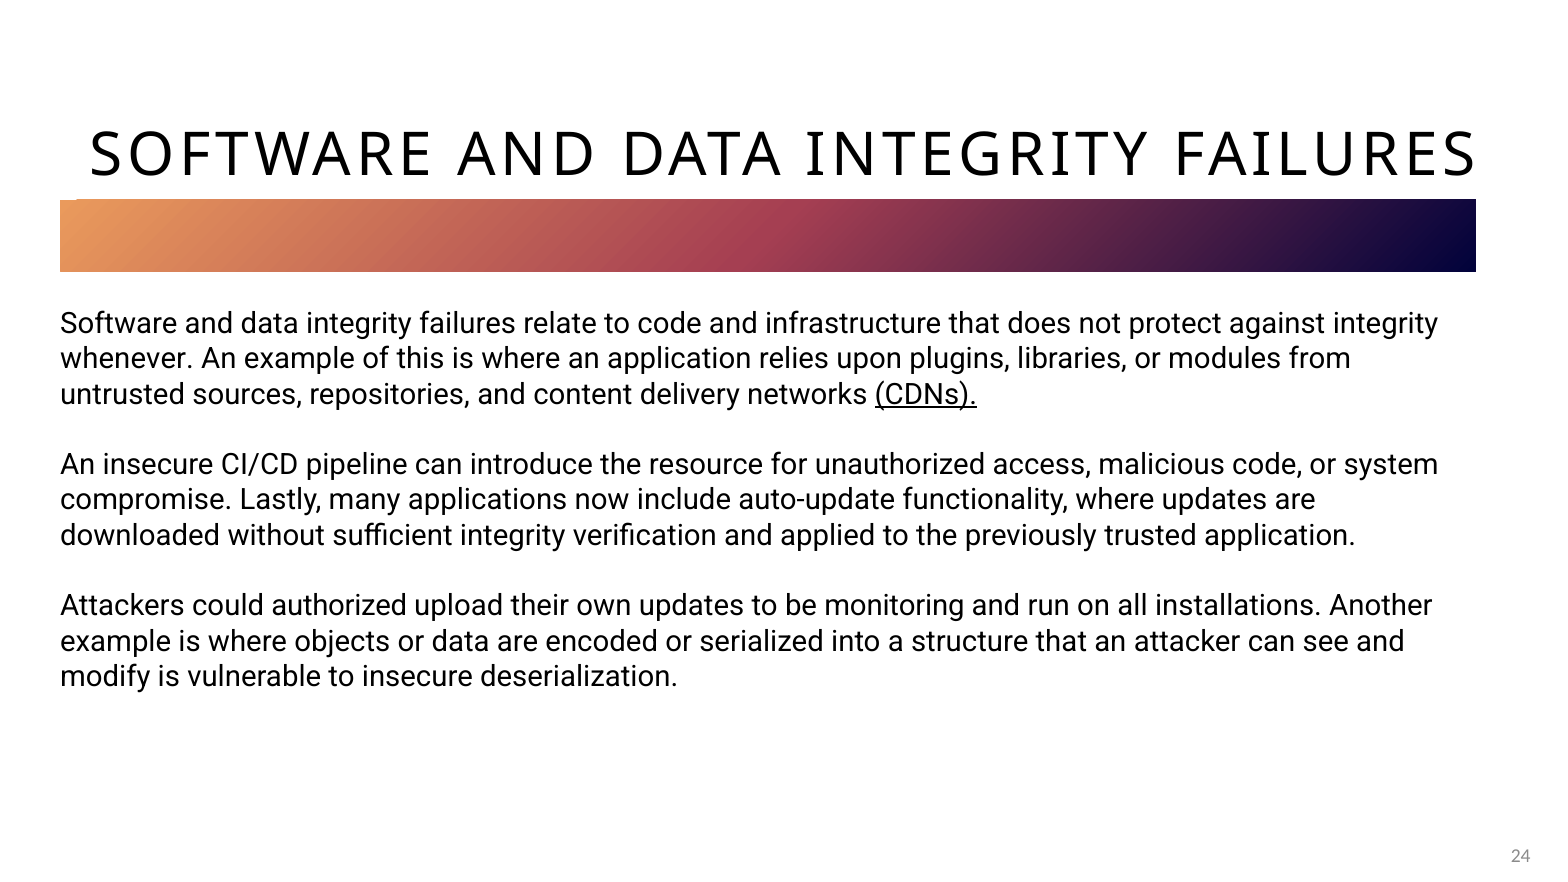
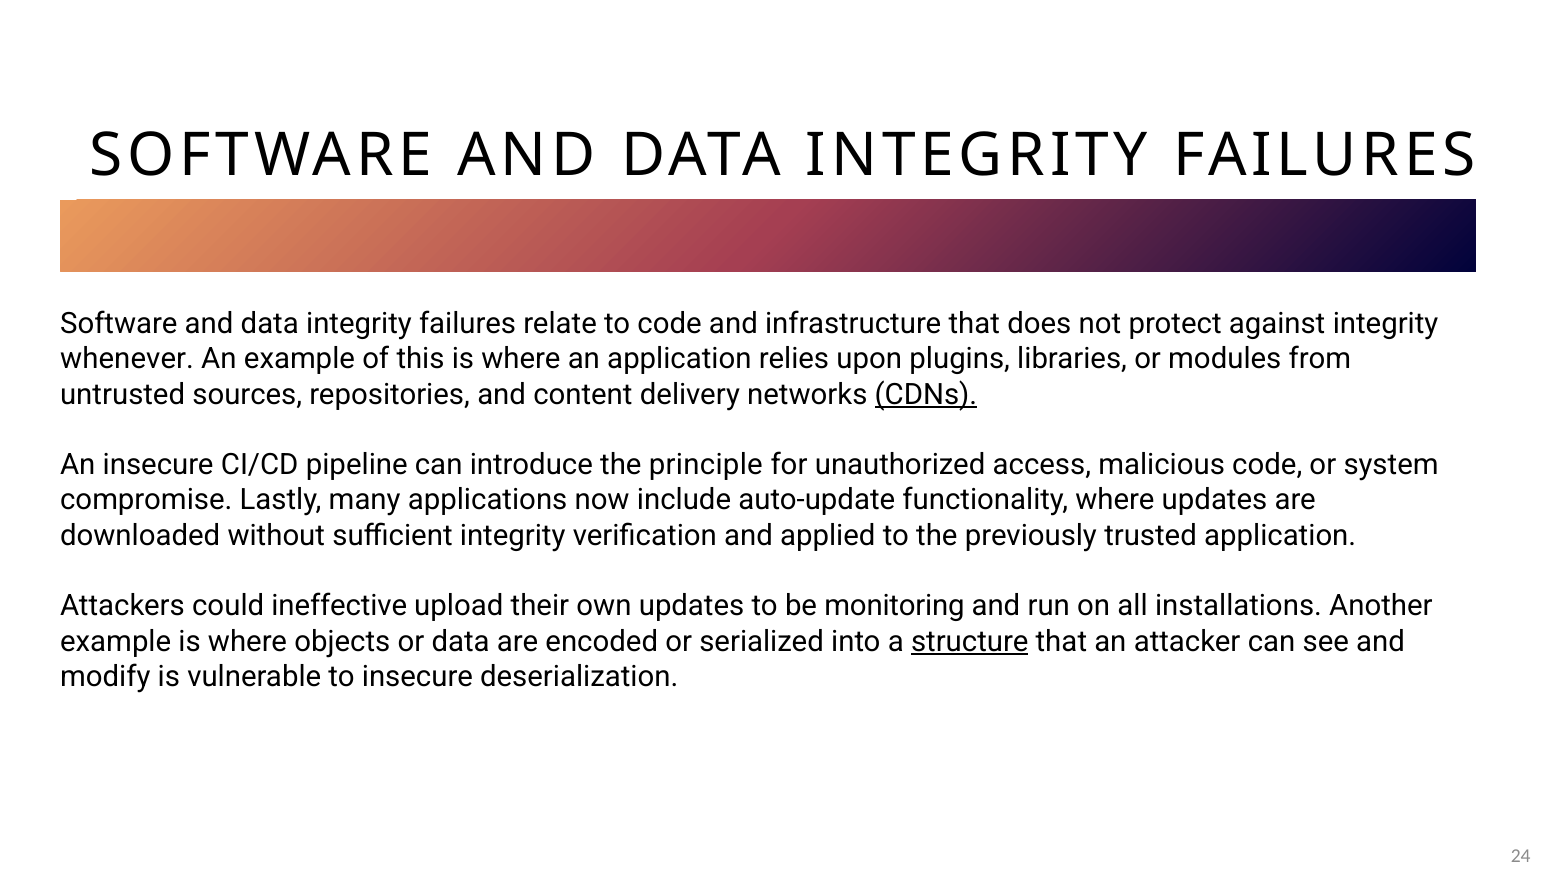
resource: resource -> principle (706, 465)
authorized: authorized -> ineffective (339, 606)
structure underline: none -> present (970, 641)
